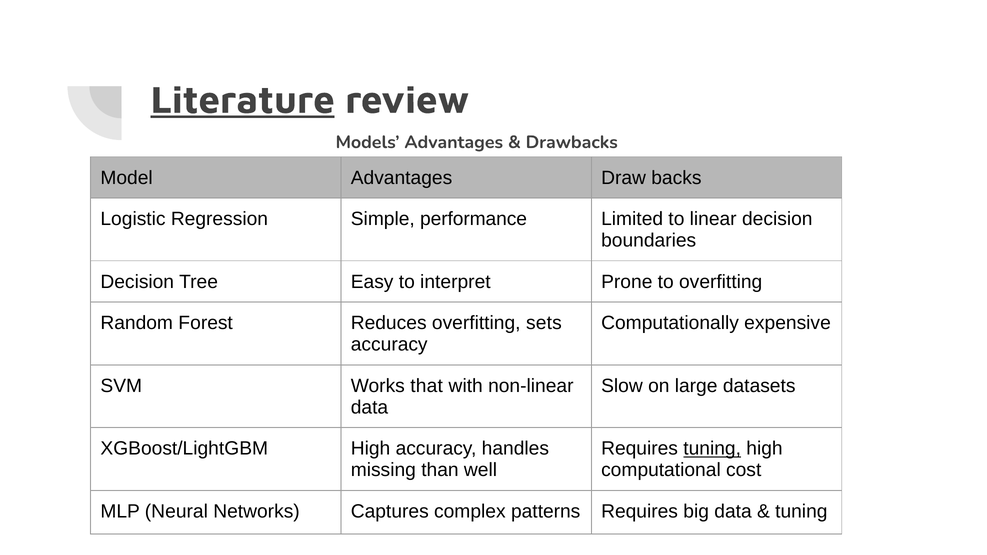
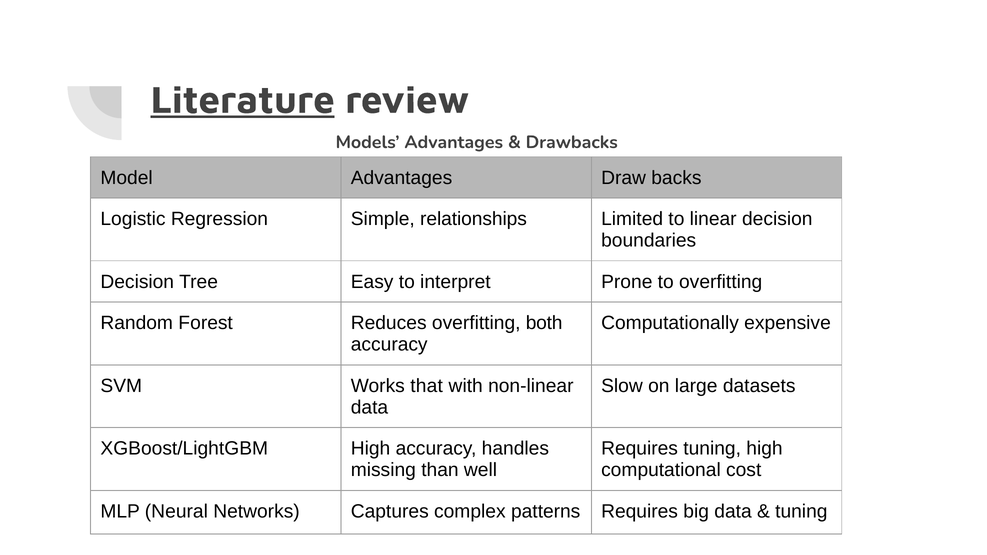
performance: performance -> relationships (474, 219)
sets: sets -> both (544, 323)
tuning underline: present -> none (712, 449)
